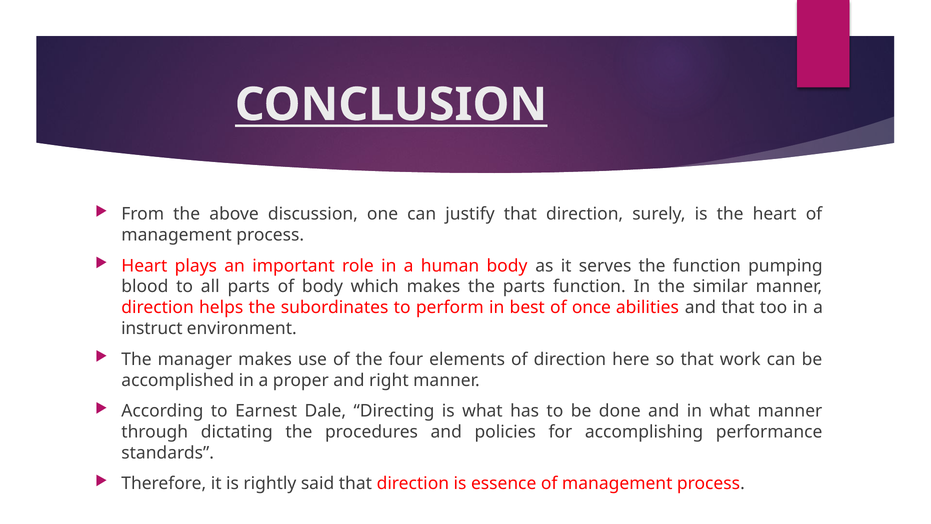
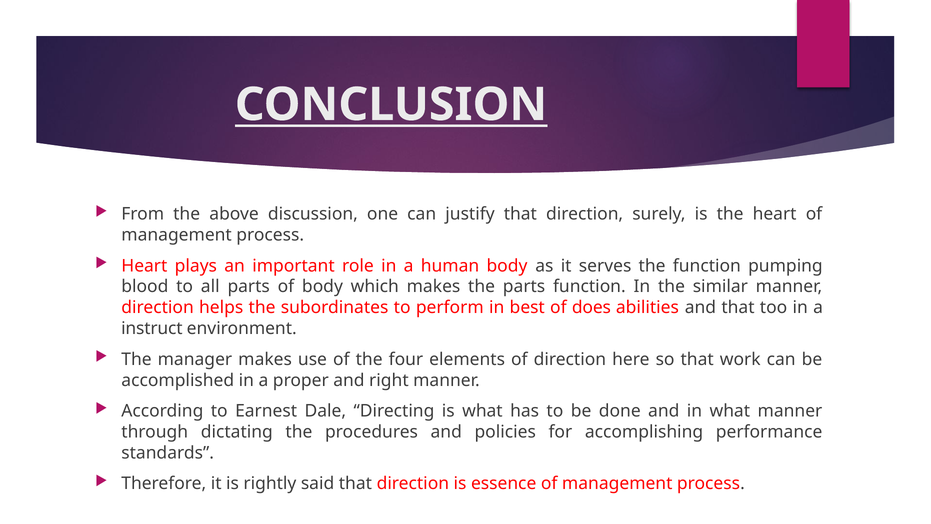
once: once -> does (591, 307)
